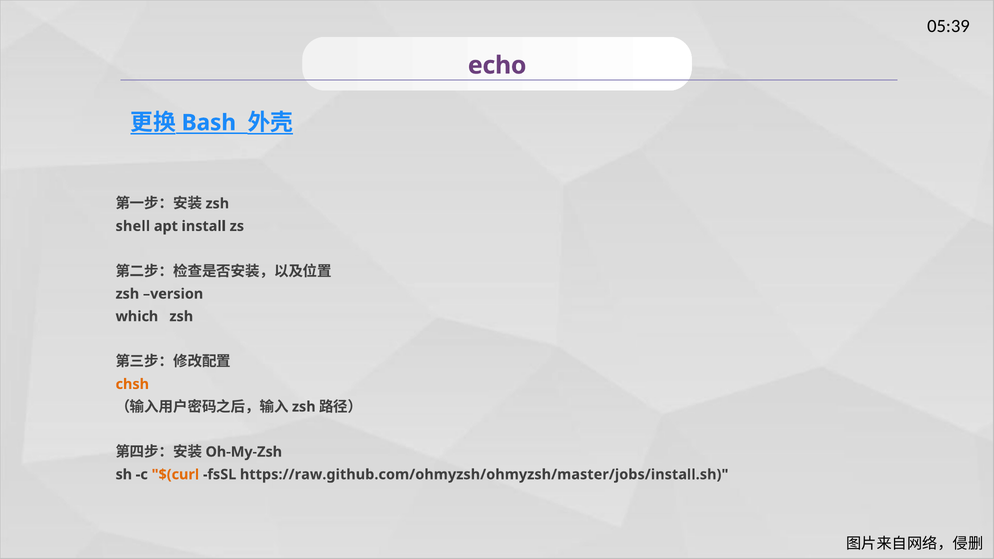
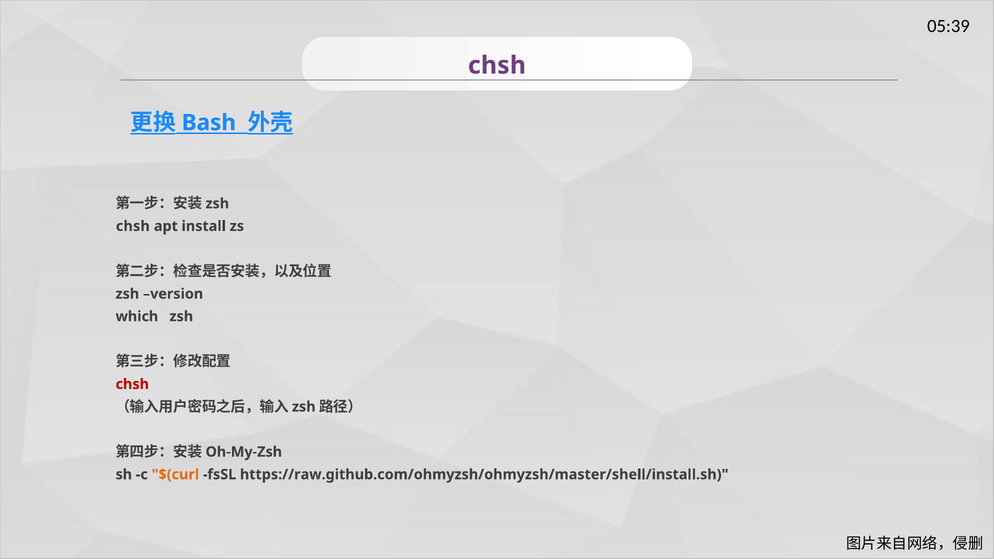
echo: echo -> chsh (497, 65)
shell: shell -> chsh (133, 226)
chsh colour: orange -> red (132, 384)
https://raw.github.com/ohmyzsh/ohmyzsh/master/jobs/install.sh: https://raw.github.com/ohmyzsh/ohmyzsh/master/jobs/install.sh -> https://raw.github.com/ohmyzsh/ohmyzsh/master/shell/install.sh (484, 475)
